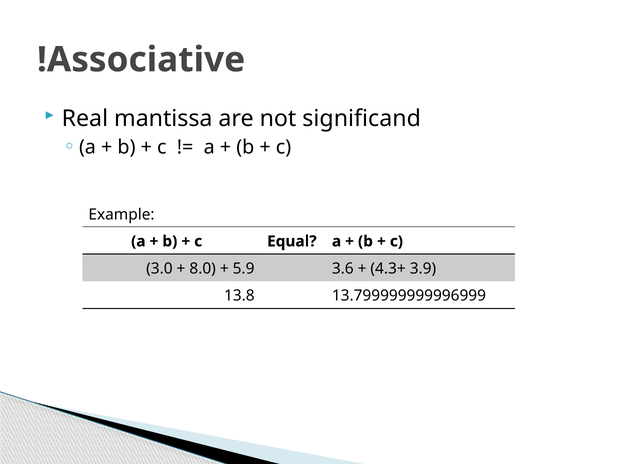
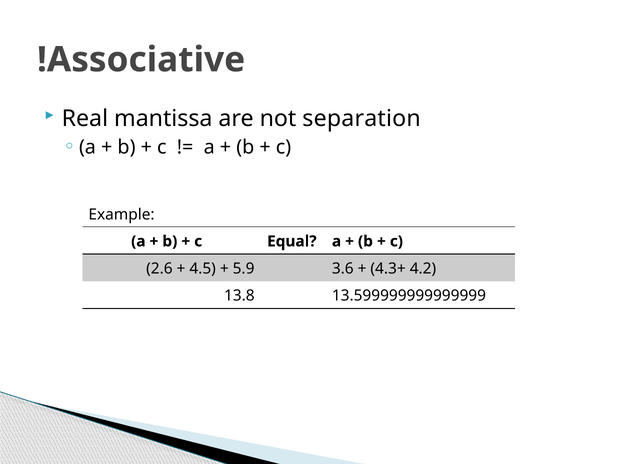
significand: significand -> separation (362, 119)
3.0: 3.0 -> 2.6 (159, 268)
8.0: 8.0 -> 4.5 (203, 268)
3.9: 3.9 -> 4.2 (423, 268)
13.799999999996999: 13.799999999996999 -> 13.599999999999999 (409, 296)
